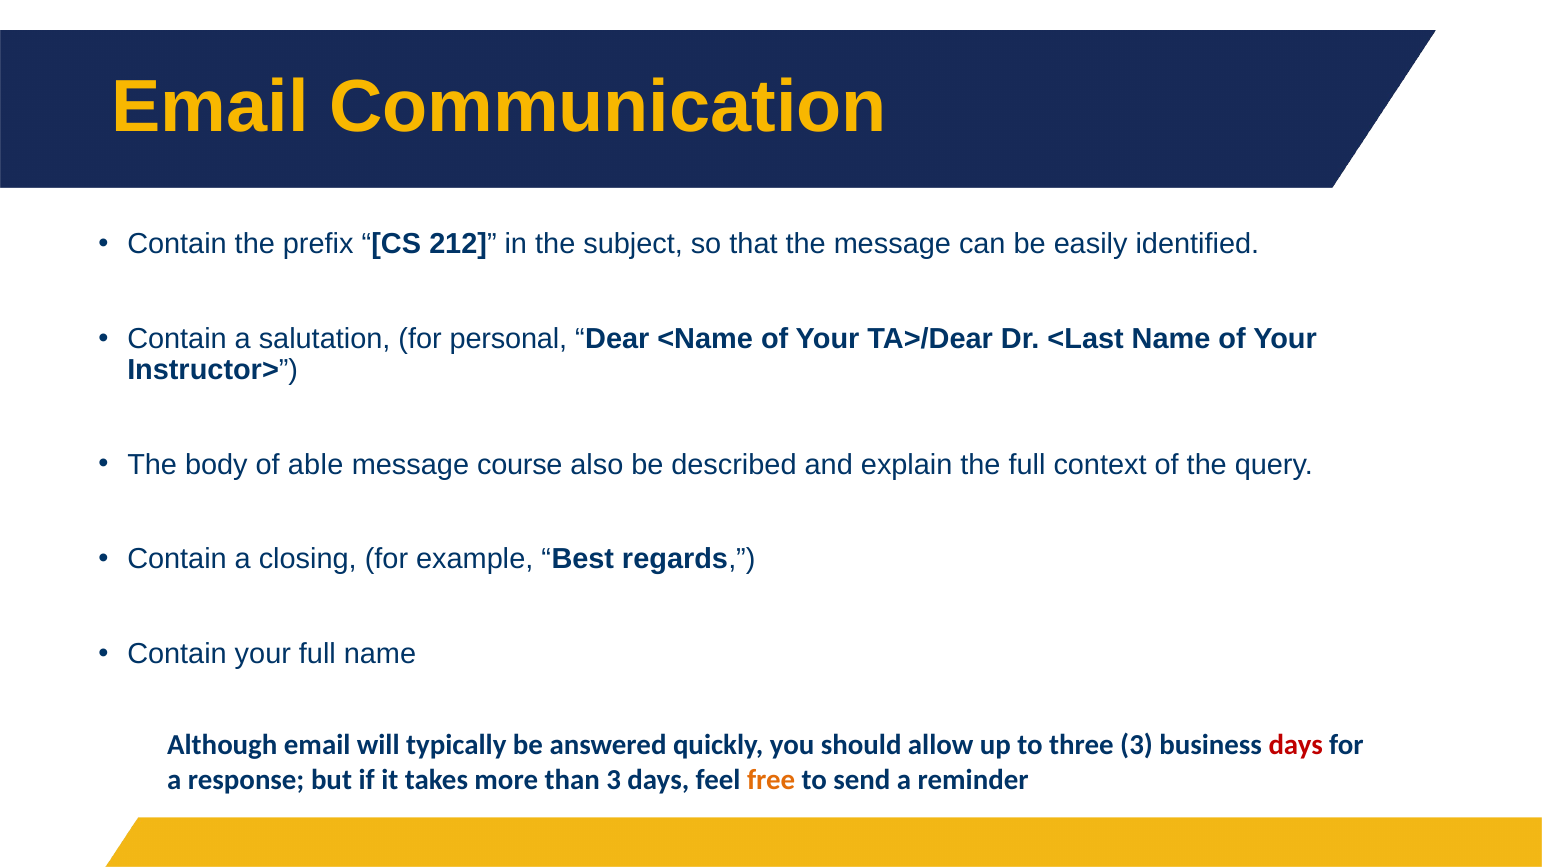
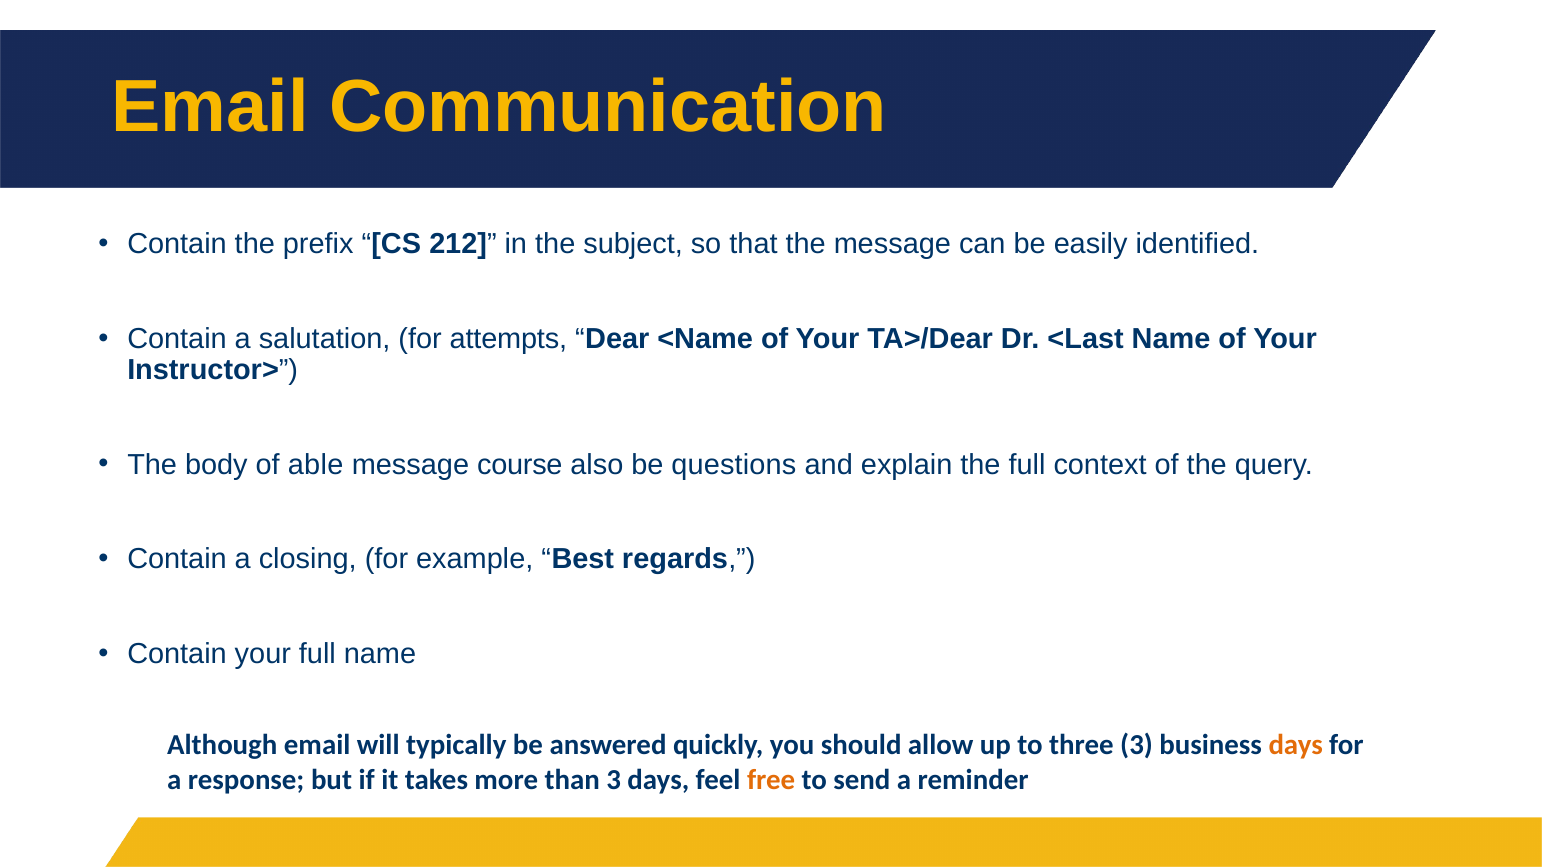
personal: personal -> attempts (508, 339)
described: described -> questions (734, 465)
days colour: red -> orange (1296, 746)
